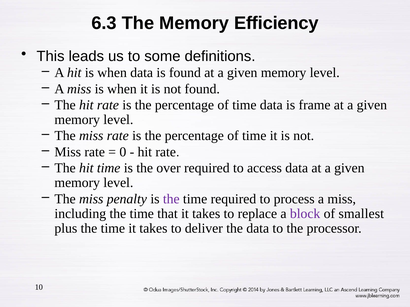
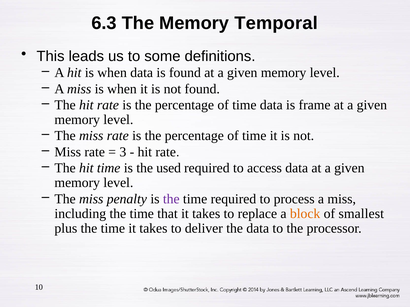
Efficiency: Efficiency -> Temporal (276, 23)
0: 0 -> 3 (123, 152)
over: over -> used (169, 168)
block colour: purple -> orange (305, 214)
